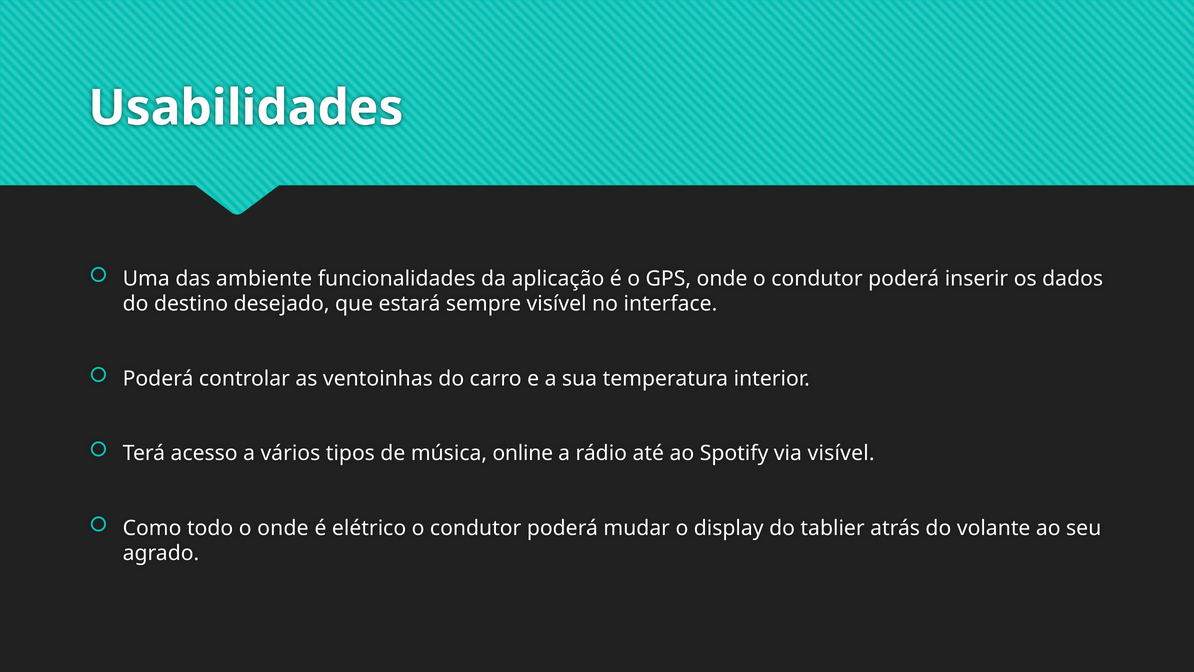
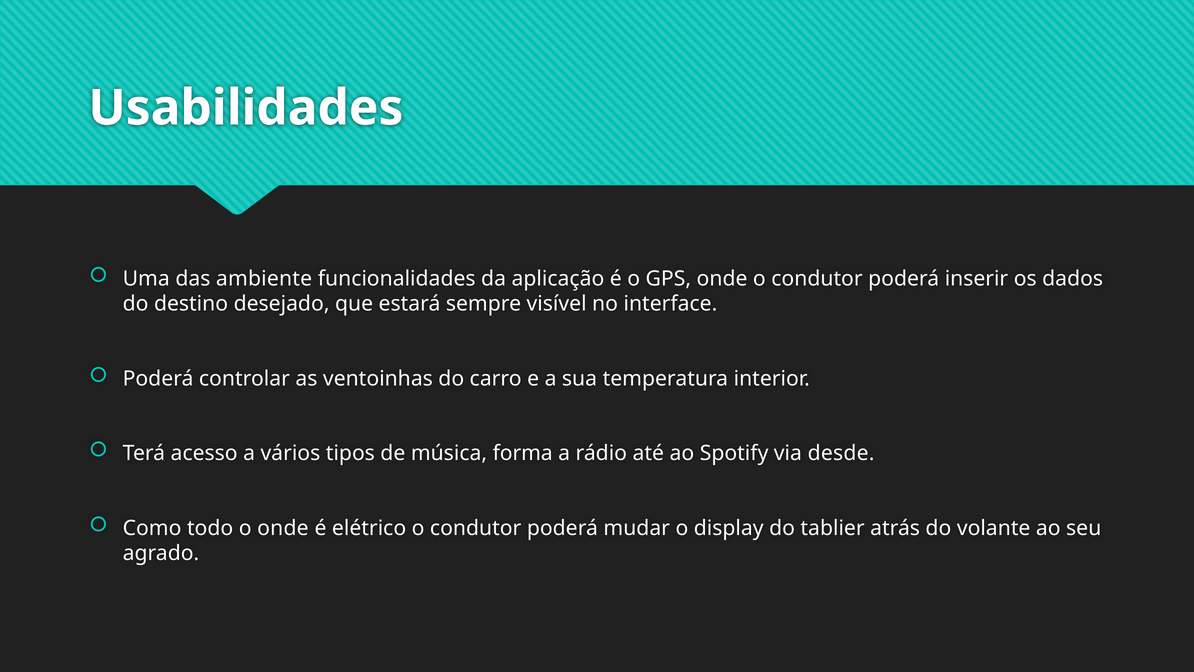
online: online -> forma (523, 453)
via visível: visível -> desde (841, 453)
